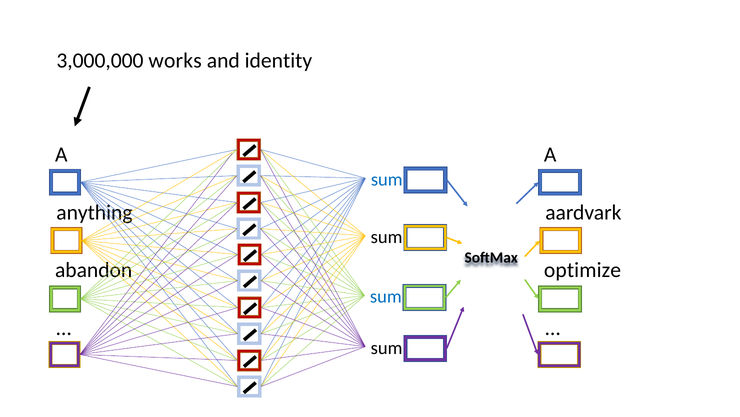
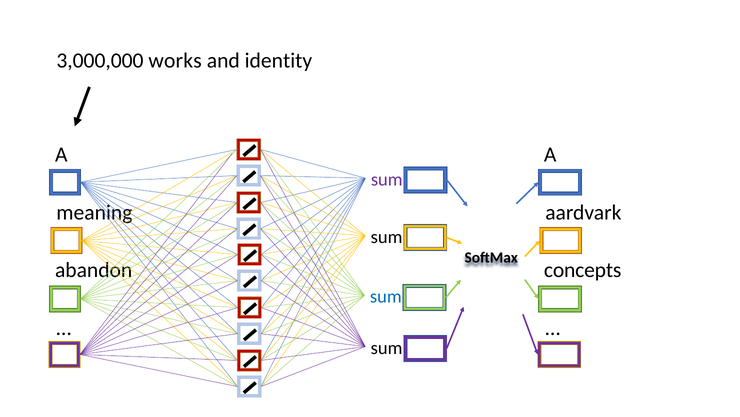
sum colour: blue -> purple (387, 179)
anything: anything -> meaning (94, 212)
optimize: optimize -> concepts (583, 270)
